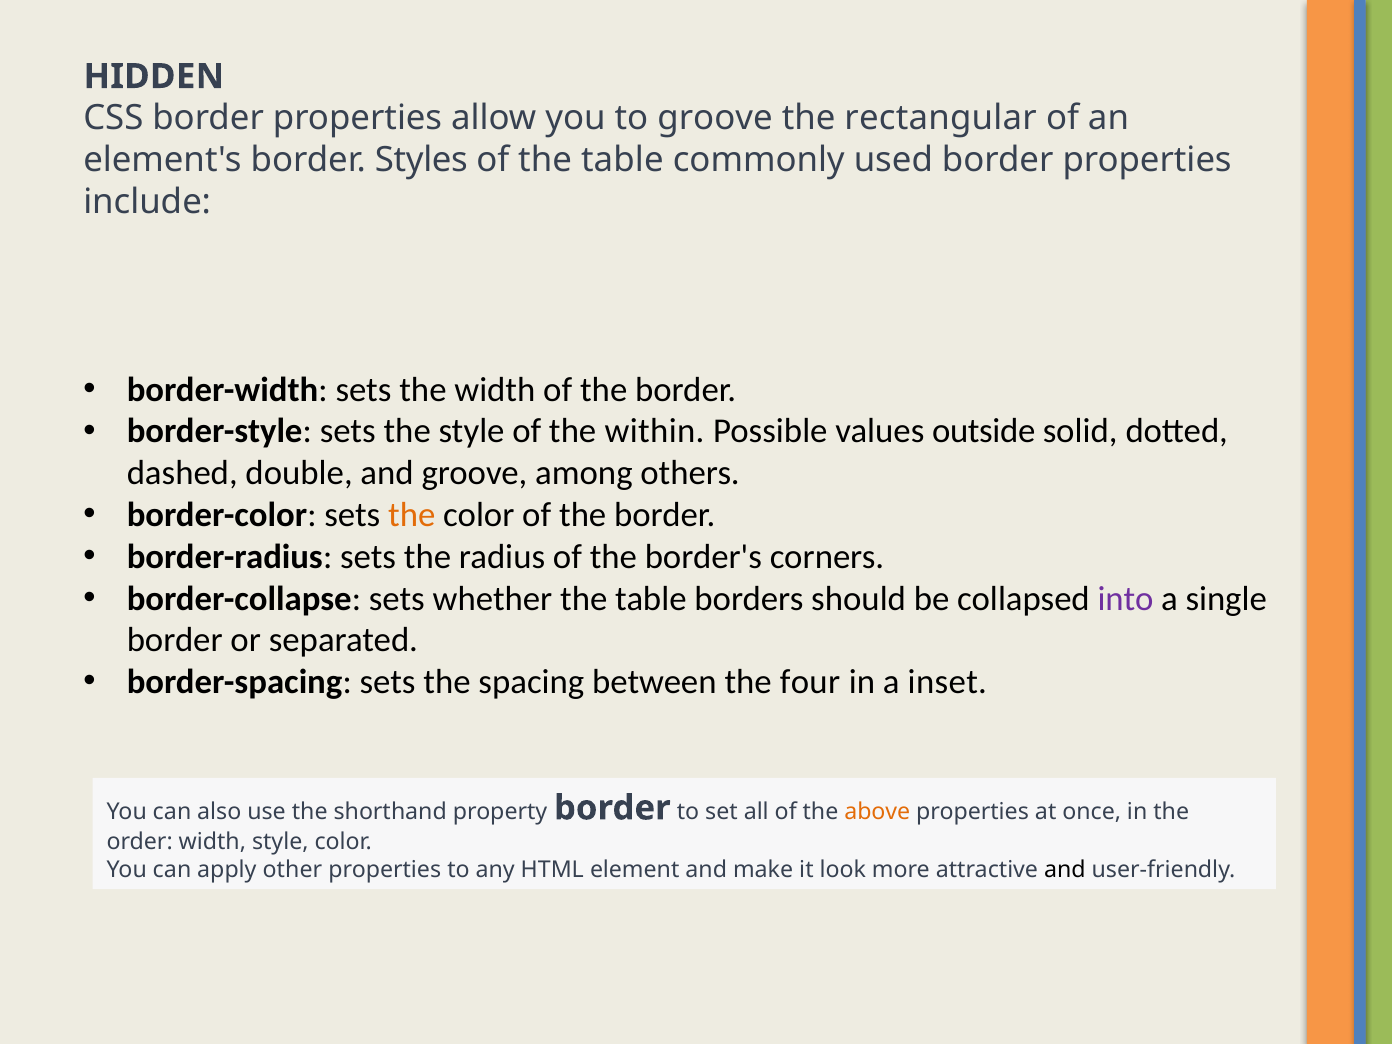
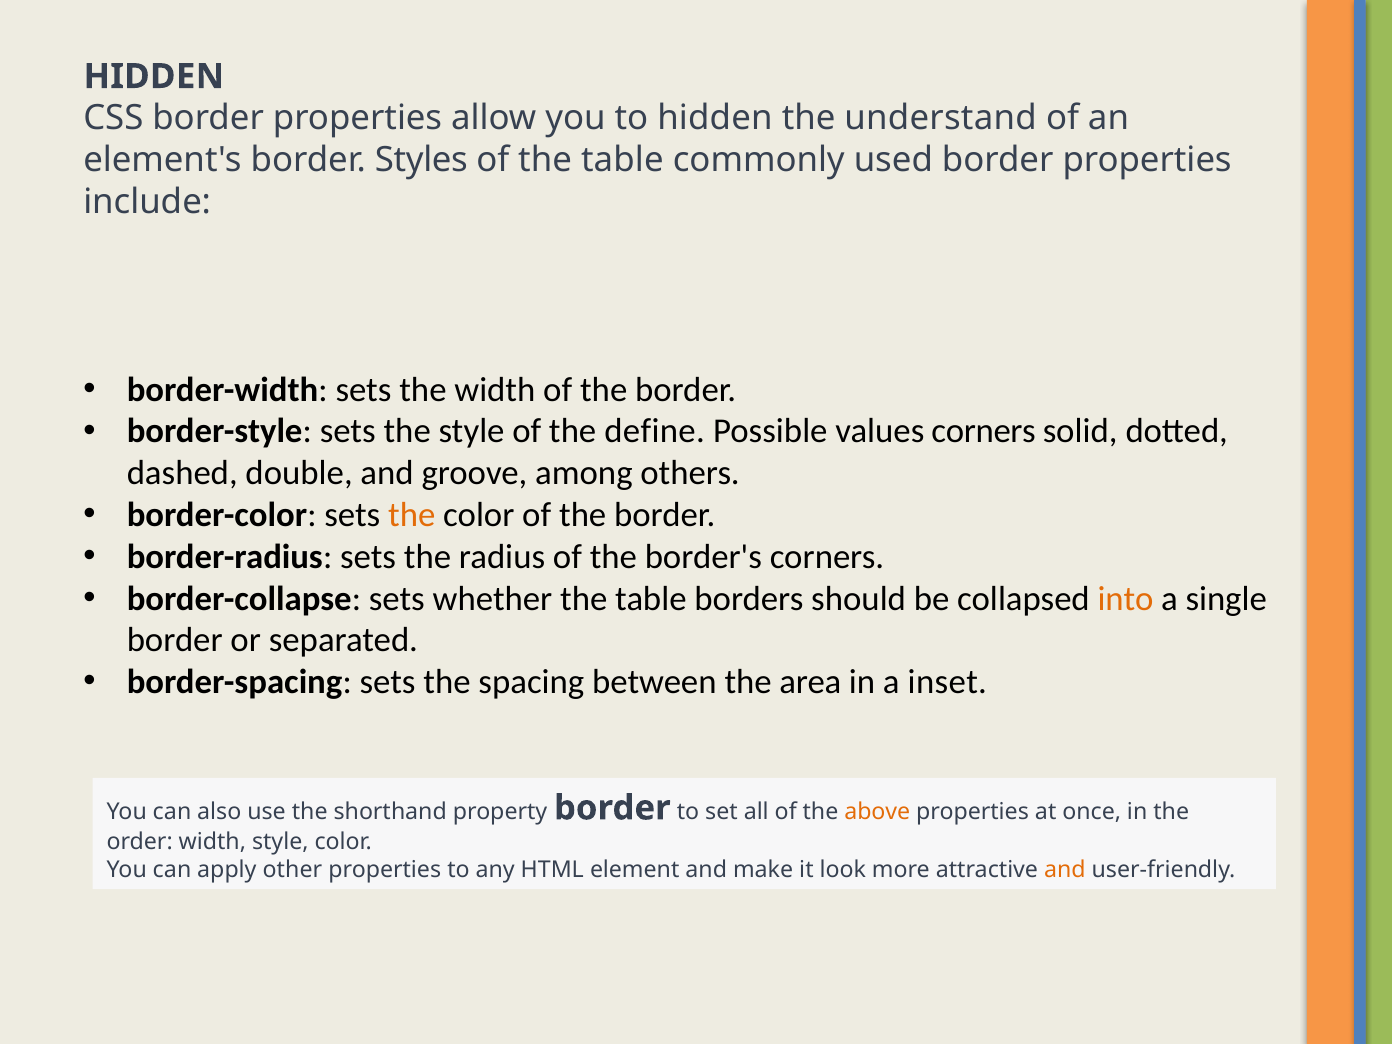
to groove: groove -> hidden (715, 118)
rectangular: rectangular -> understand (941, 118)
within: within -> define (655, 431)
values outside: outside -> corners (984, 431)
into colour: purple -> orange (1125, 599)
four: four -> area (810, 682)
and colour: black -> orange (1065, 870)
